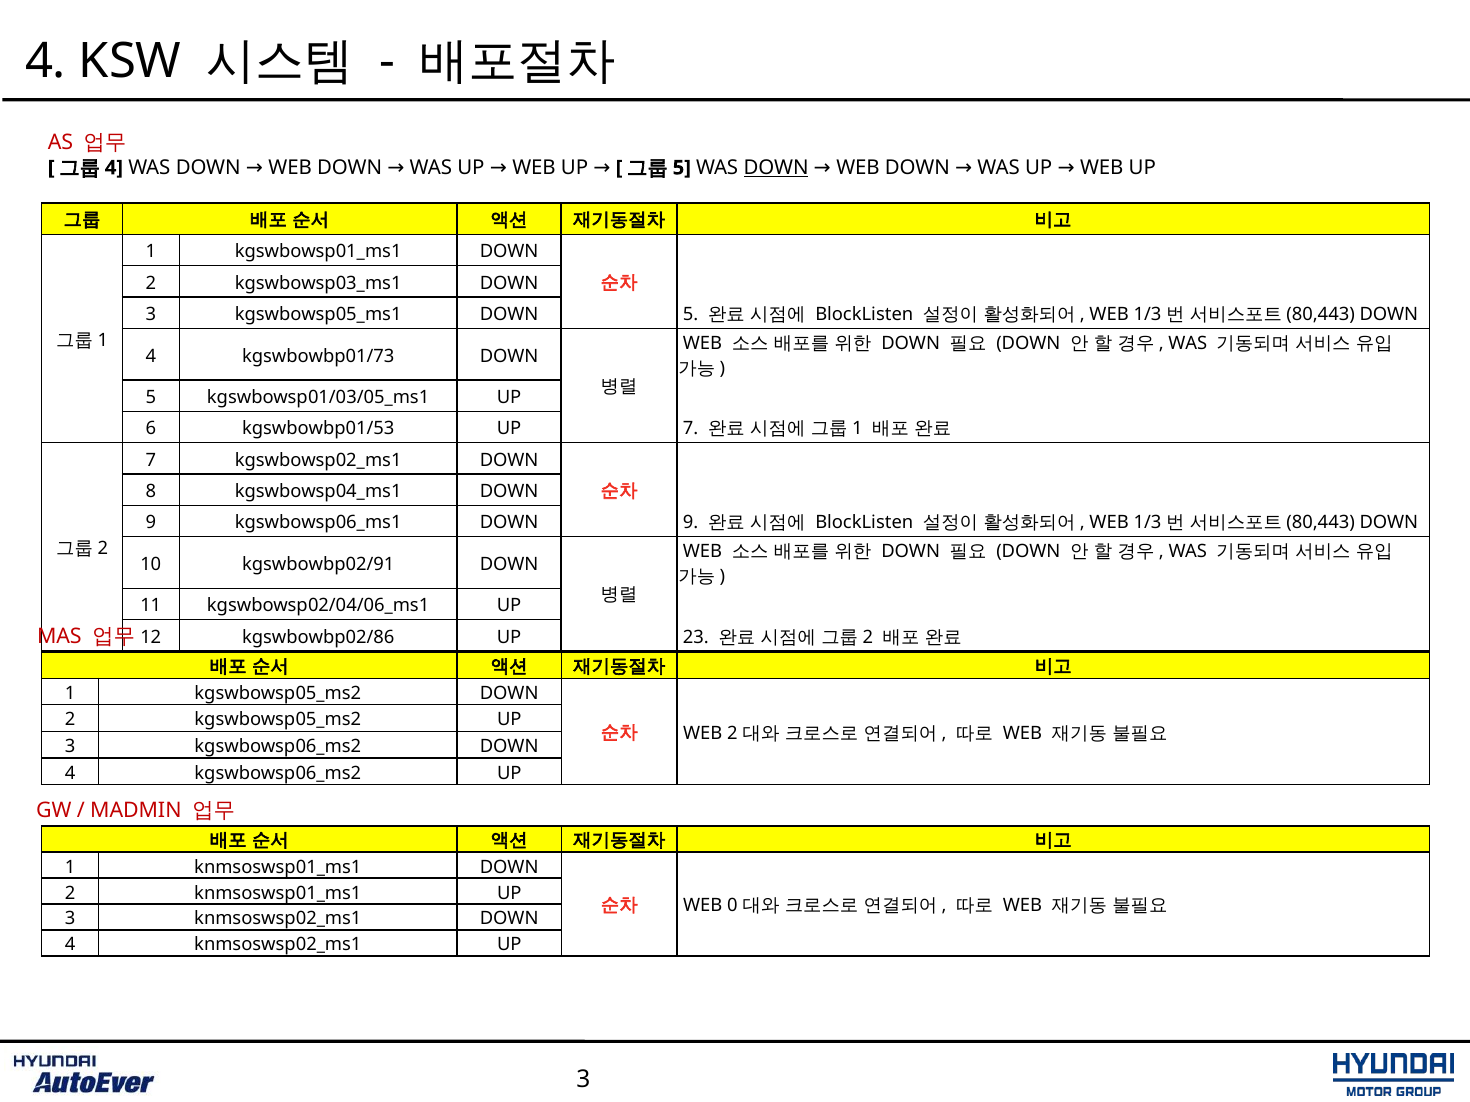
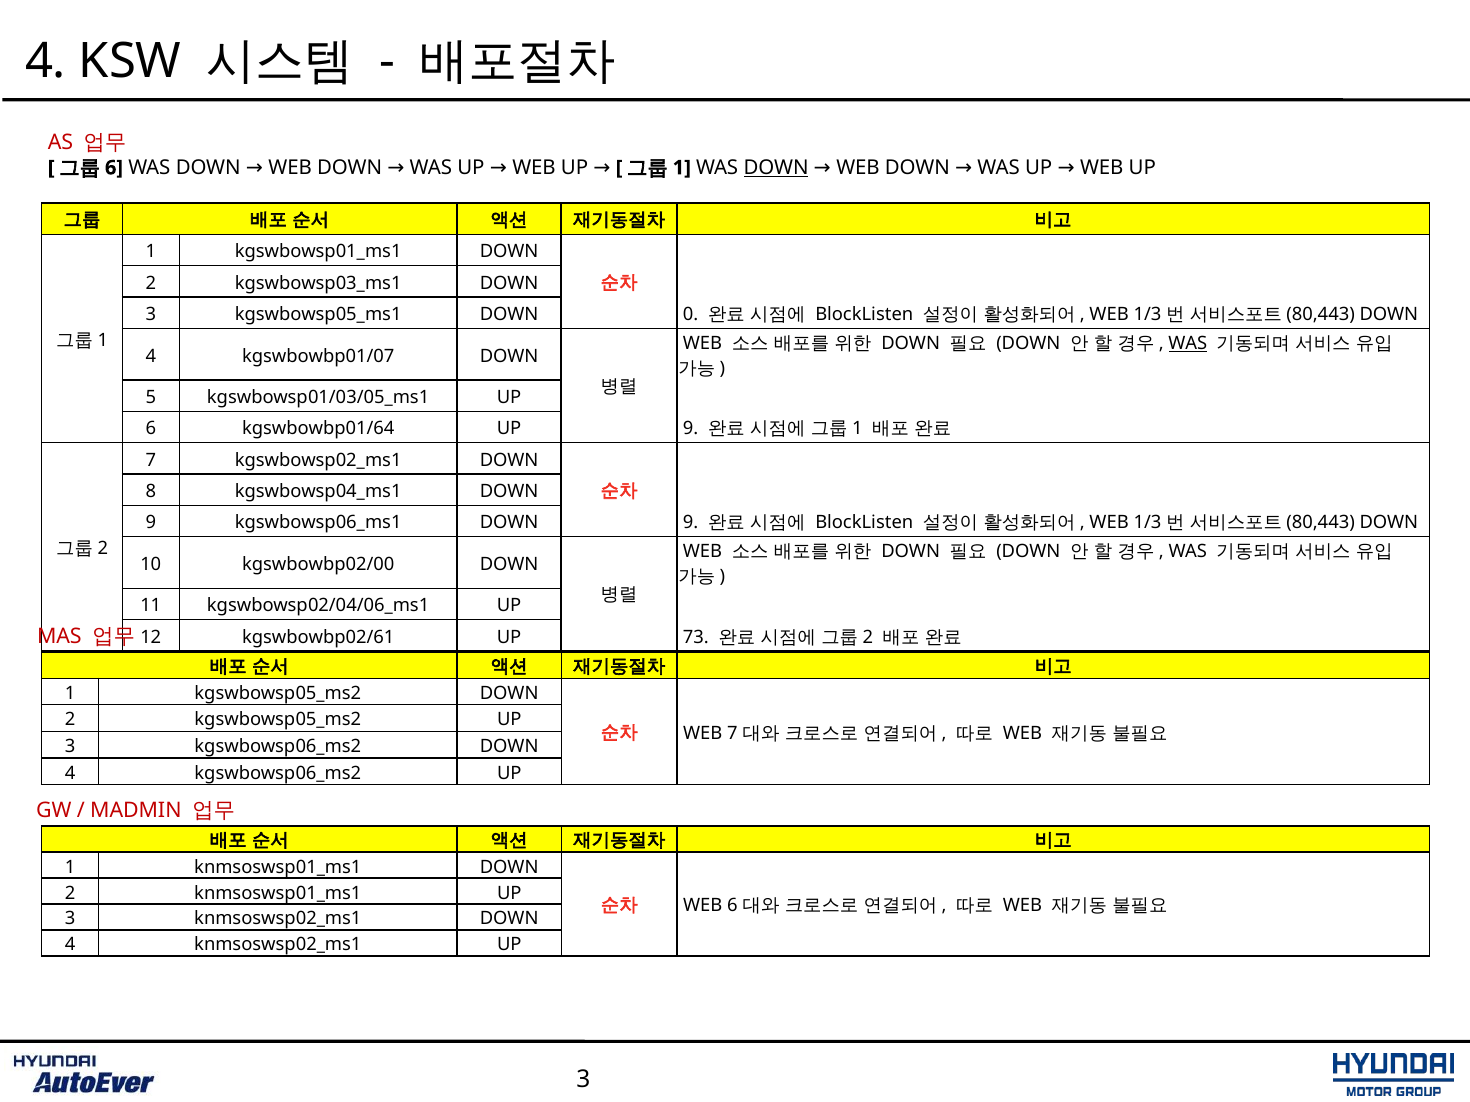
5: 5 -> 1 (682, 168)
4: 4 -> 6 (114, 168)
DOWN 5: 5 -> 0 (691, 315)
WAS underline: none -> present (1188, 344)
kgswbowbp01/73: kgswbowbp01/73 -> kgswbowbp01/07 (318, 356)
kgswbowbp01/53: kgswbowbp01/53 -> kgswbowbp01/64 (318, 429)
UP 7: 7 -> 9 (691, 429)
kgswbowbp02/91: kgswbowbp02/91 -> kgswbowbp02/00 (318, 564)
kgswbowbp02/86: kgswbowbp02/86 -> kgswbowbp02/61 (318, 637)
23: 23 -> 73 (696, 637)
WEB 2: 2 -> 7 (732, 733)
WEB 0: 0 -> 6 (732, 906)
